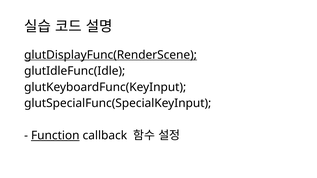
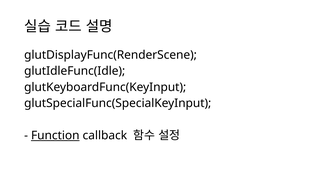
glutDisplayFunc(RenderScene underline: present -> none (111, 55)
